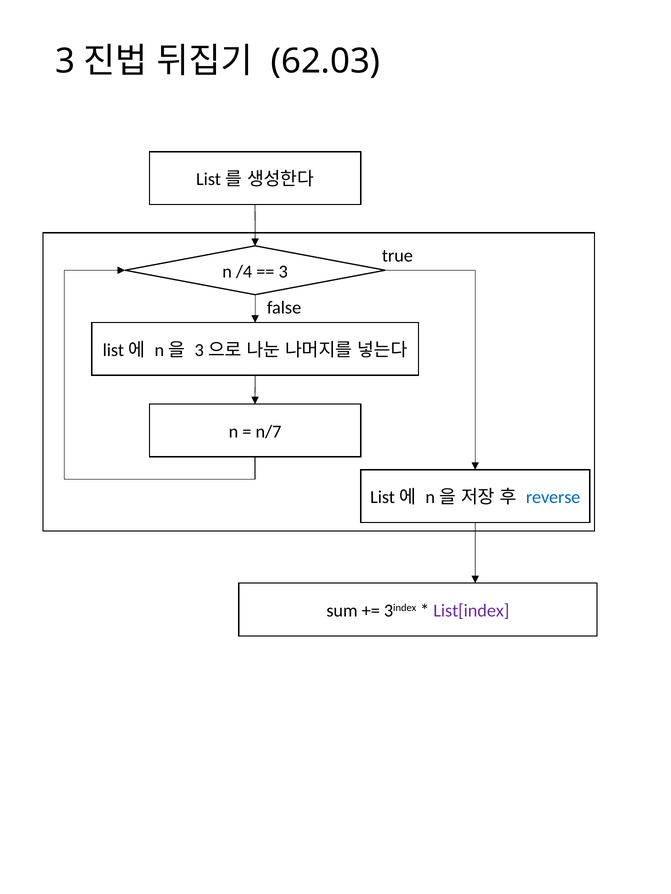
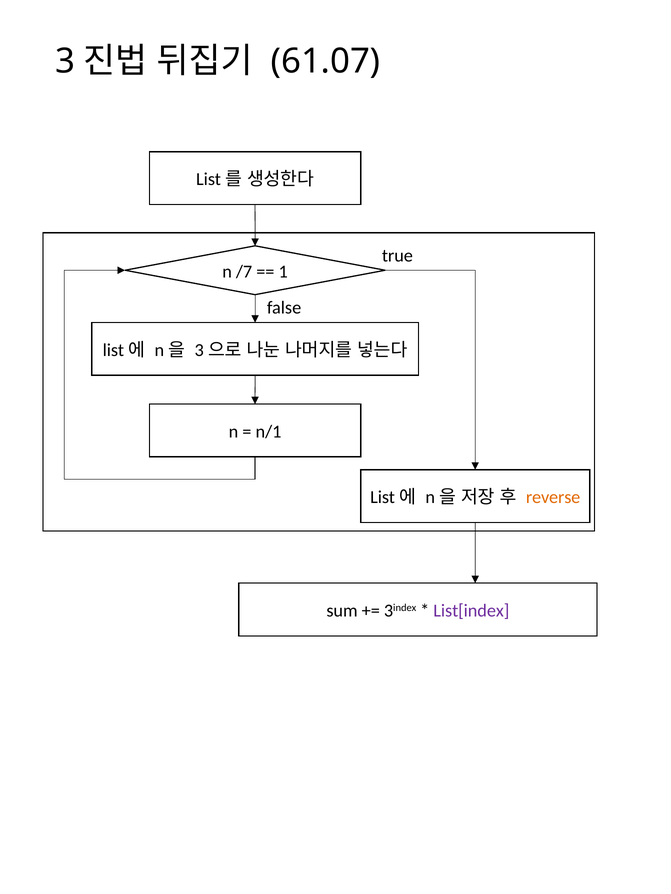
62.03: 62.03 -> 61.07 (326, 61)
/4: /4 -> /7 (244, 272)
3: 3 -> 1 (283, 272)
n/7: n/7 -> n/1 (268, 432)
reverse colour: blue -> orange (553, 498)
